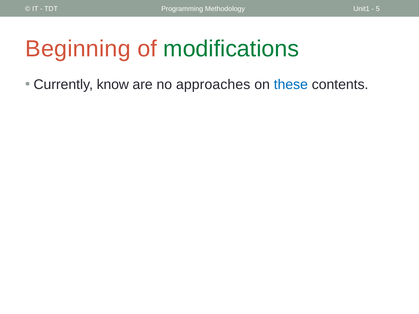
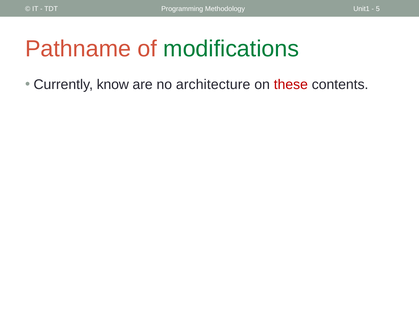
Beginning: Beginning -> Pathname (78, 49)
approaches: approaches -> architecture (213, 85)
these colour: blue -> red (291, 85)
